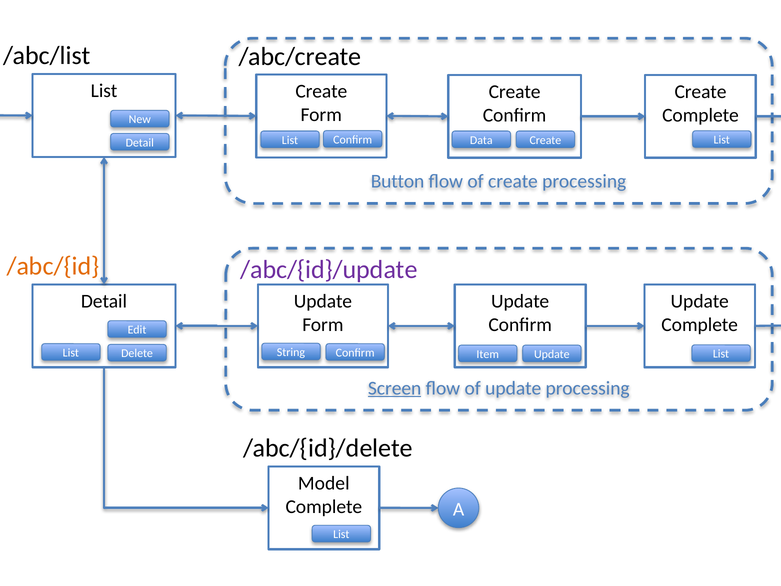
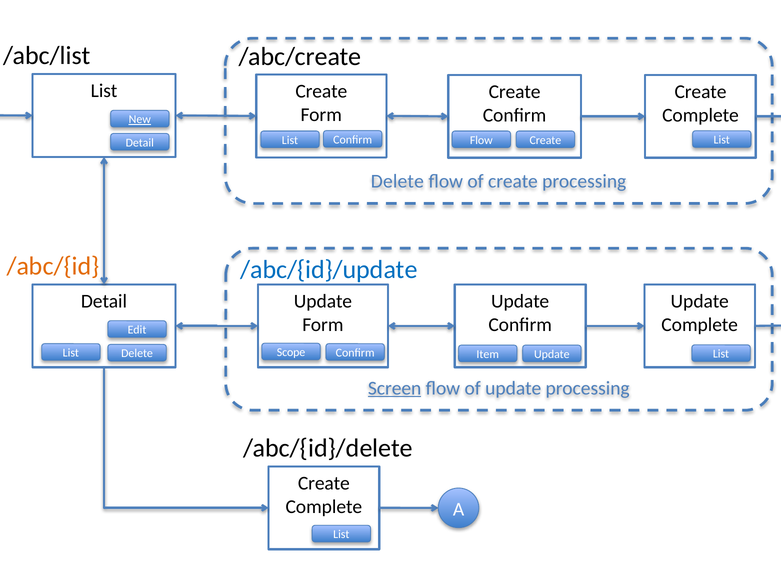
New underline: none -> present (140, 119)
Data: Data -> Flow (481, 140)
Button: Button -> Delete (397, 181)
/abc/{id}/update colour: purple -> blue (329, 269)
String: String -> Scope (291, 352)
Model: Model -> Create (324, 483)
